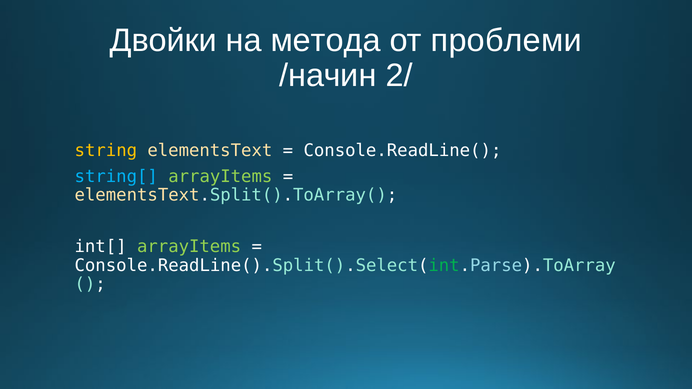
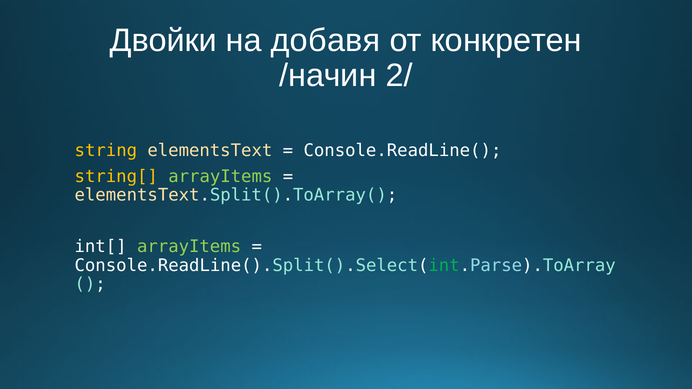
метода: метода -> добавя (326, 41)
проблеми: проблеми -> конкретен (506, 41)
string[ colour: light blue -> yellow (116, 176)
